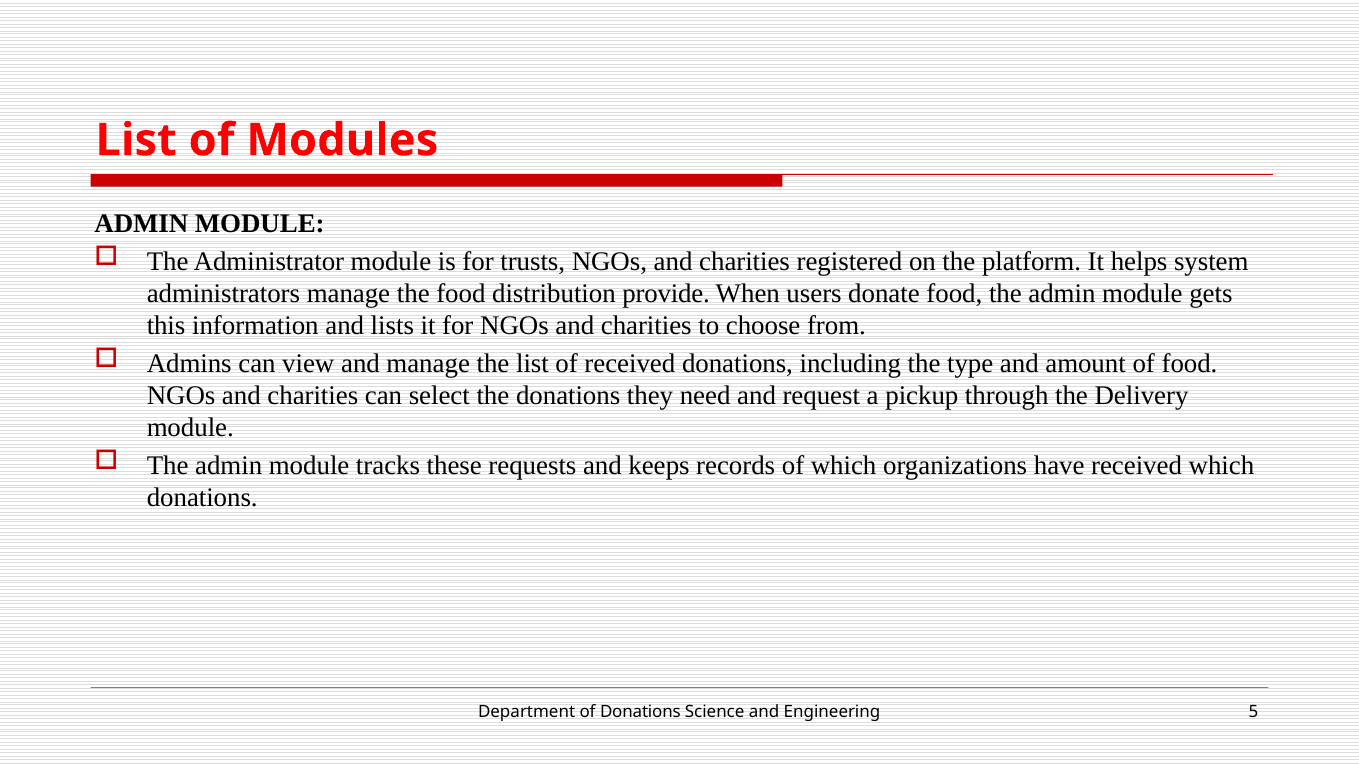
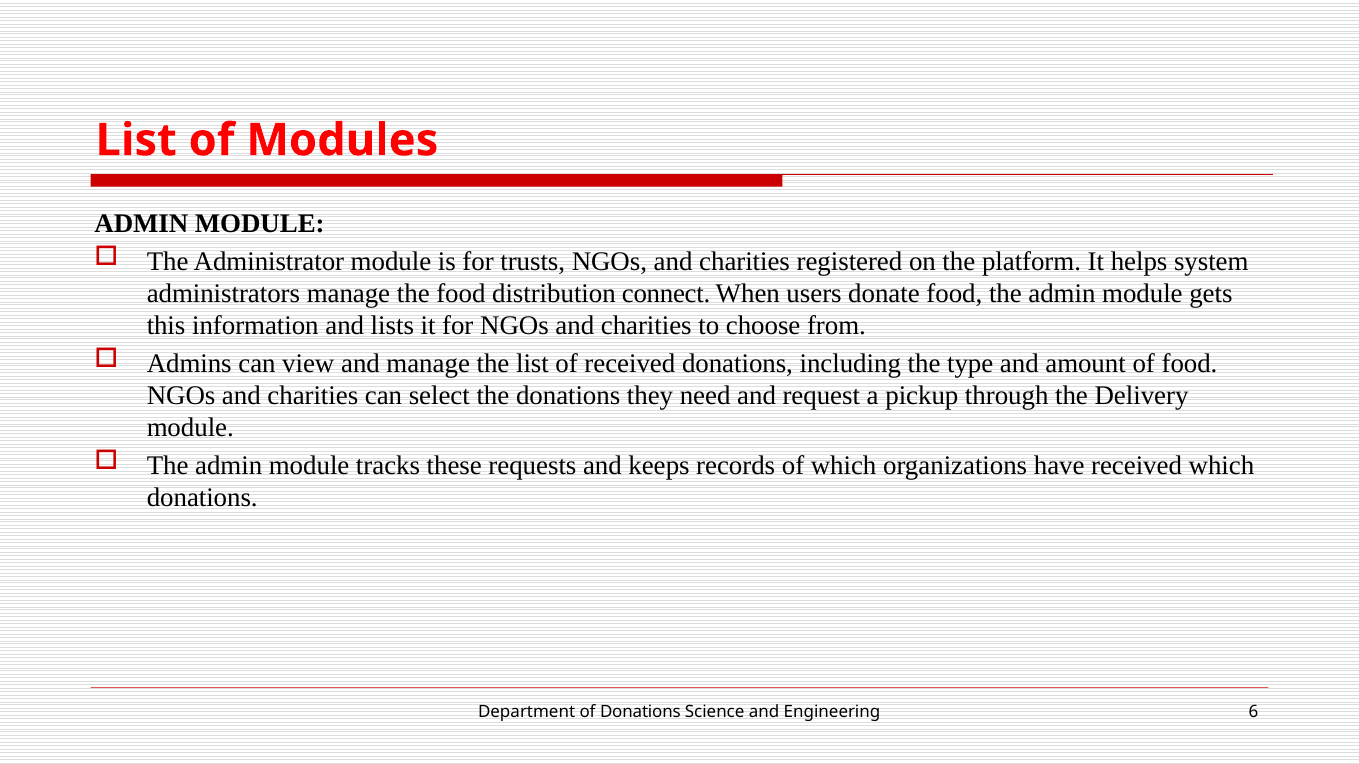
provide: provide -> connect (666, 294)
5: 5 -> 6 (1253, 713)
